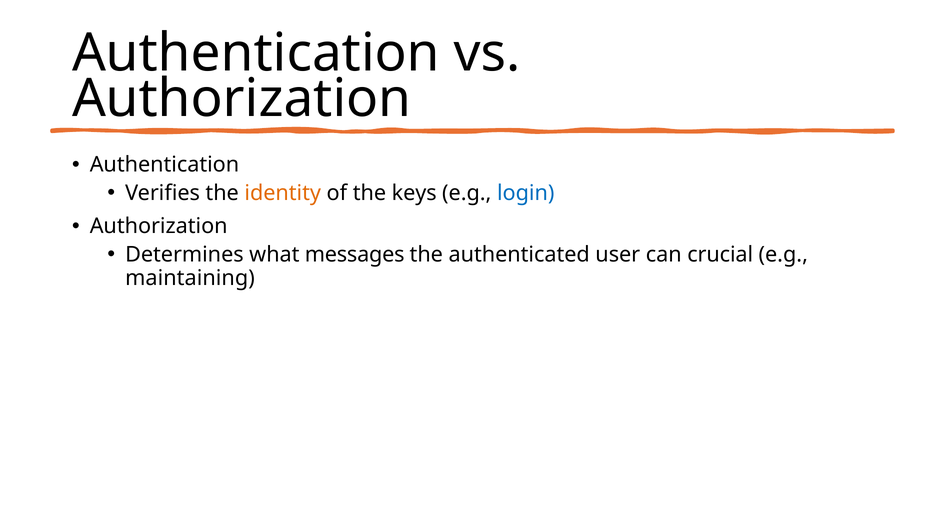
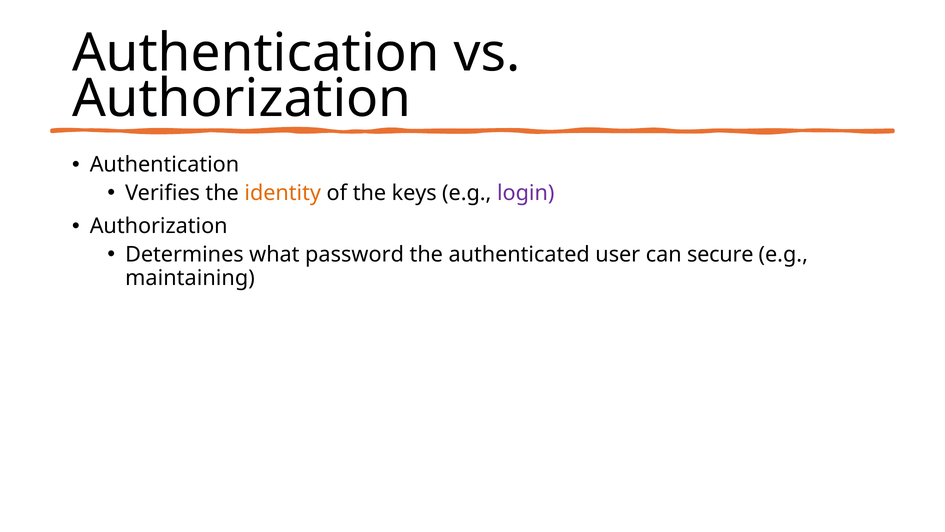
login colour: blue -> purple (526, 193)
messages: messages -> password (355, 254)
crucial: crucial -> secure (720, 254)
